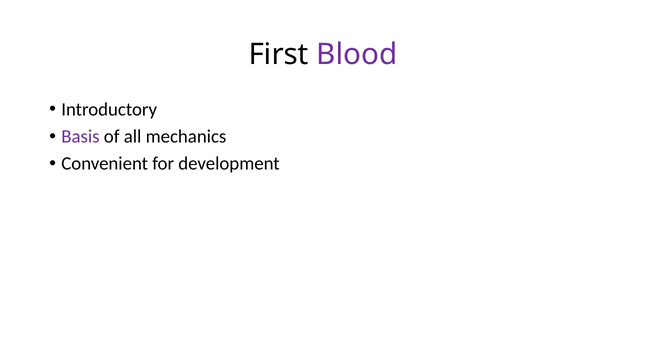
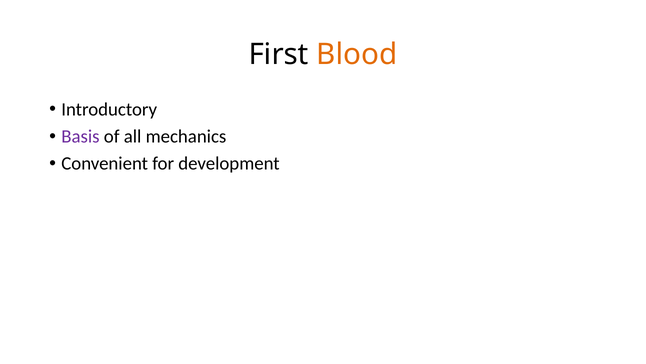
Blood colour: purple -> orange (357, 54)
